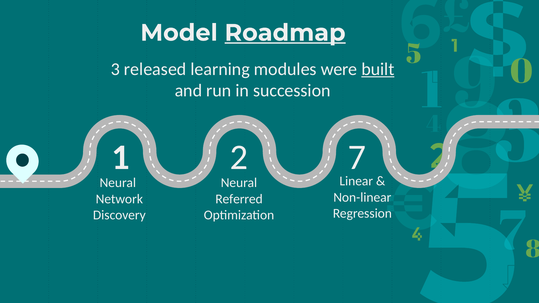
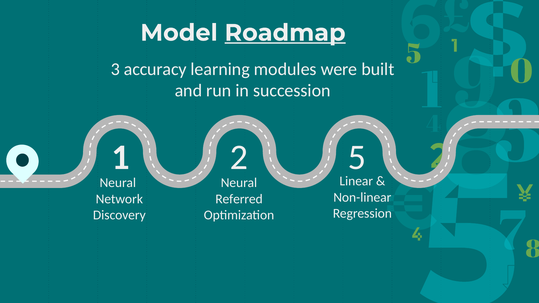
released: released -> accuracy (155, 69)
built underline: present -> none (378, 69)
1 7: 7 -> 5 (357, 158)
